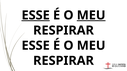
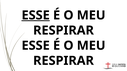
MEU underline: present -> none (91, 15)
